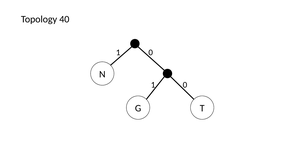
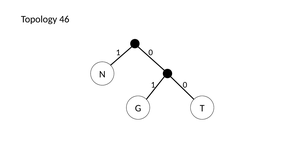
40: 40 -> 46 (64, 19)
